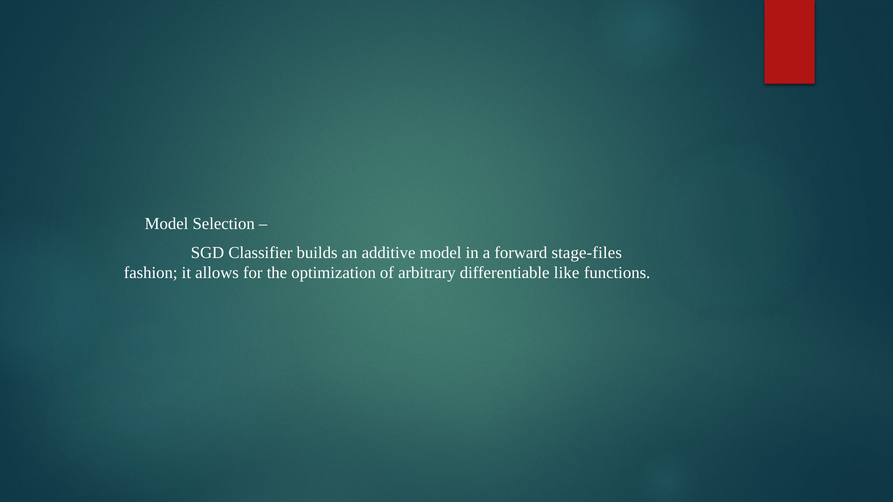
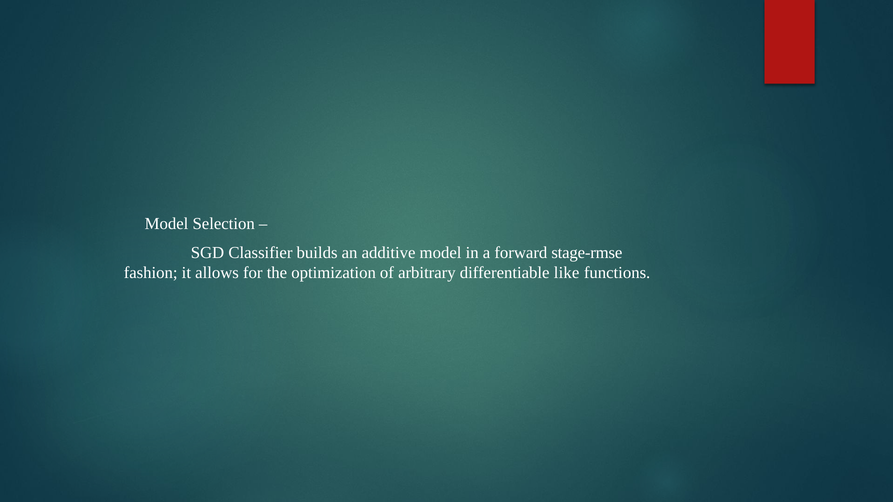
stage-files: stage-files -> stage-rmse (587, 253)
